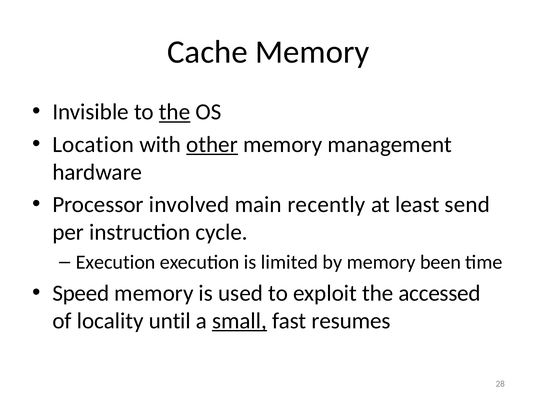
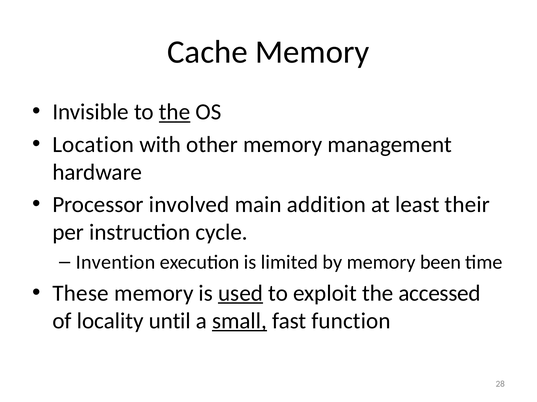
other underline: present -> none (212, 145)
recently: recently -> addition (326, 205)
send: send -> their (467, 205)
Execution: Execution -> Invention (116, 263)
Speed: Speed -> These (81, 294)
used underline: none -> present (241, 294)
resumes: resumes -> function (351, 321)
